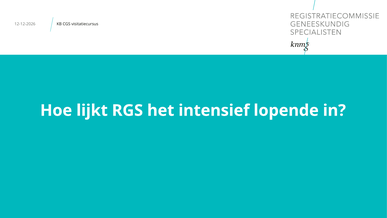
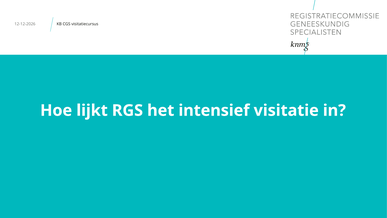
lopende: lopende -> visitatie (286, 110)
